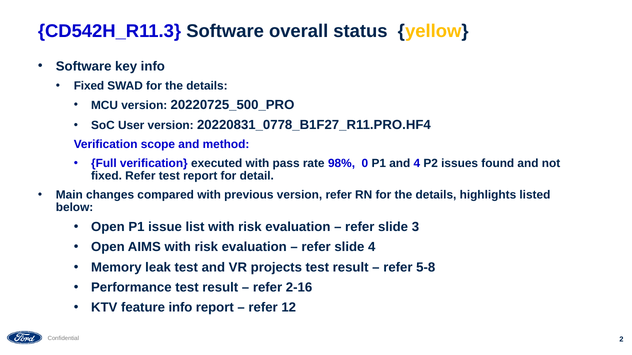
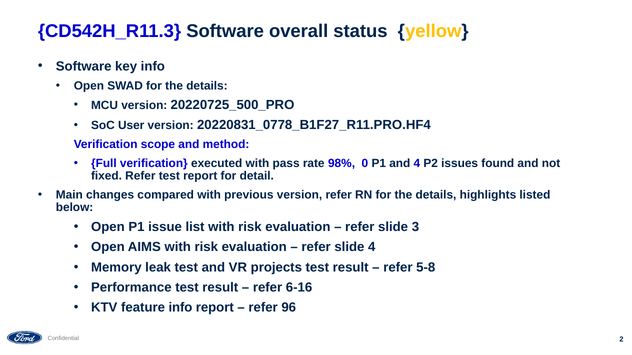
Fixed: Fixed -> Open (89, 86)
2-16: 2-16 -> 6-16 (299, 288)
12: 12 -> 96 (289, 308)
